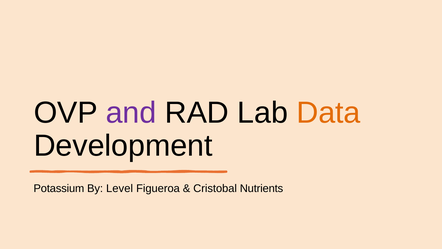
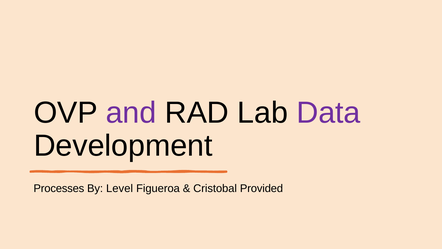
Data colour: orange -> purple (328, 113)
Potassium: Potassium -> Processes (59, 188)
Nutrients: Nutrients -> Provided (262, 188)
